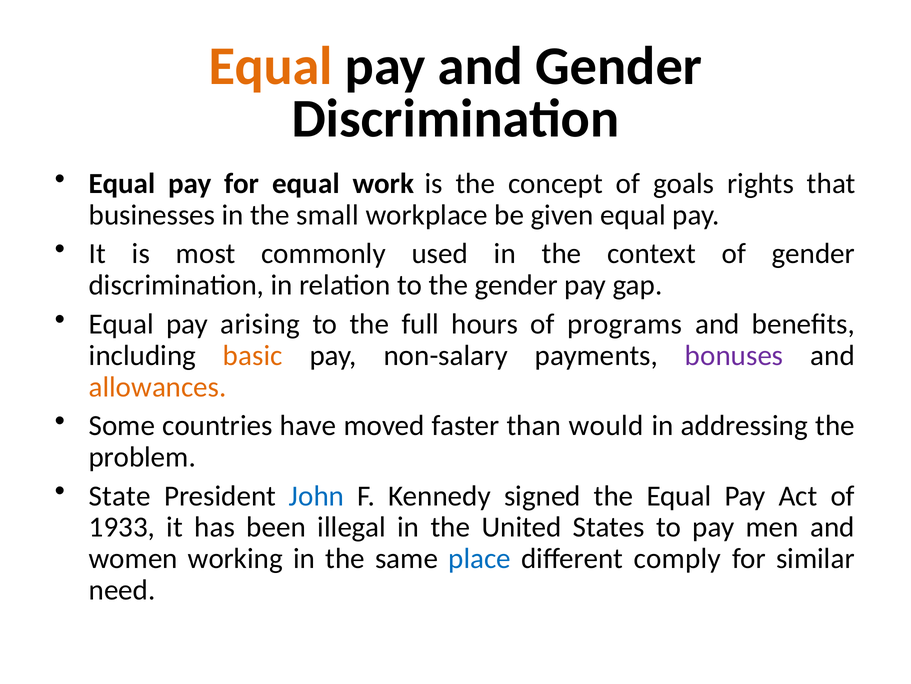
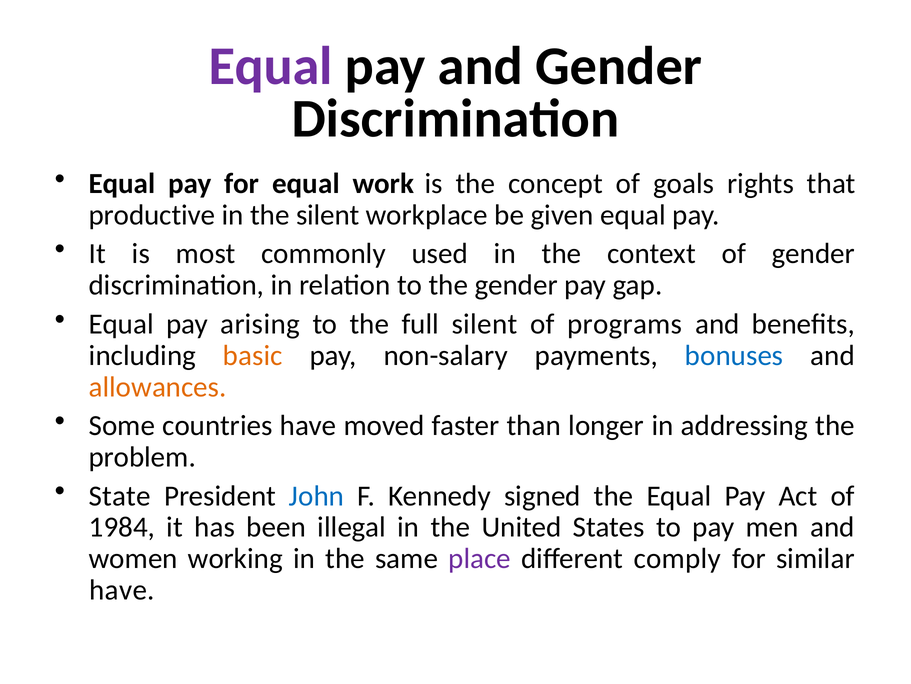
Equal colour: orange -> purple (271, 66)
businesses: businesses -> productive (152, 215)
the small: small -> silent (328, 215)
full hours: hours -> silent (485, 324)
bonuses colour: purple -> blue (734, 355)
would: would -> longer (606, 425)
1933: 1933 -> 1984 (122, 527)
place colour: blue -> purple (480, 558)
need: need -> have (122, 590)
